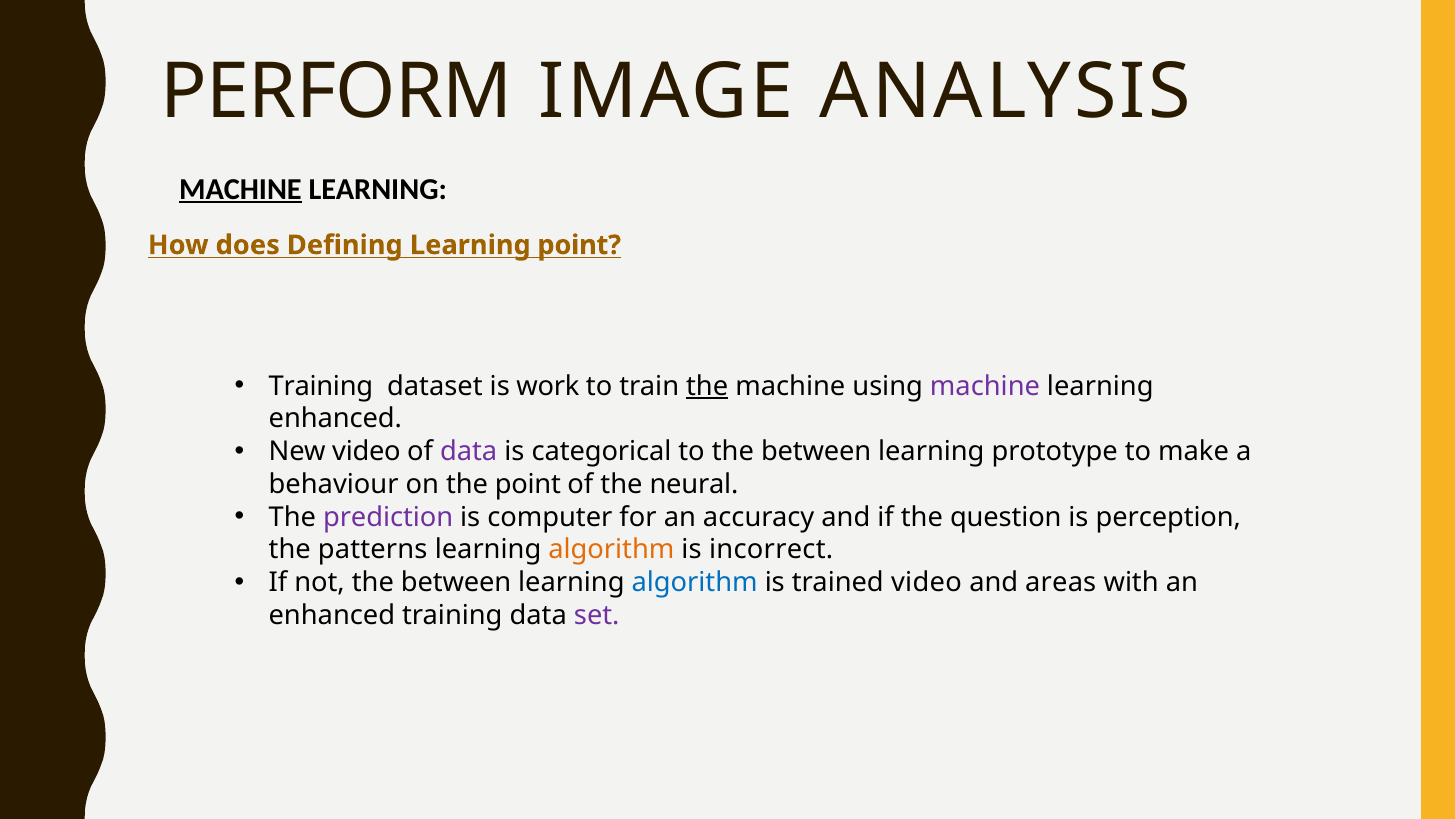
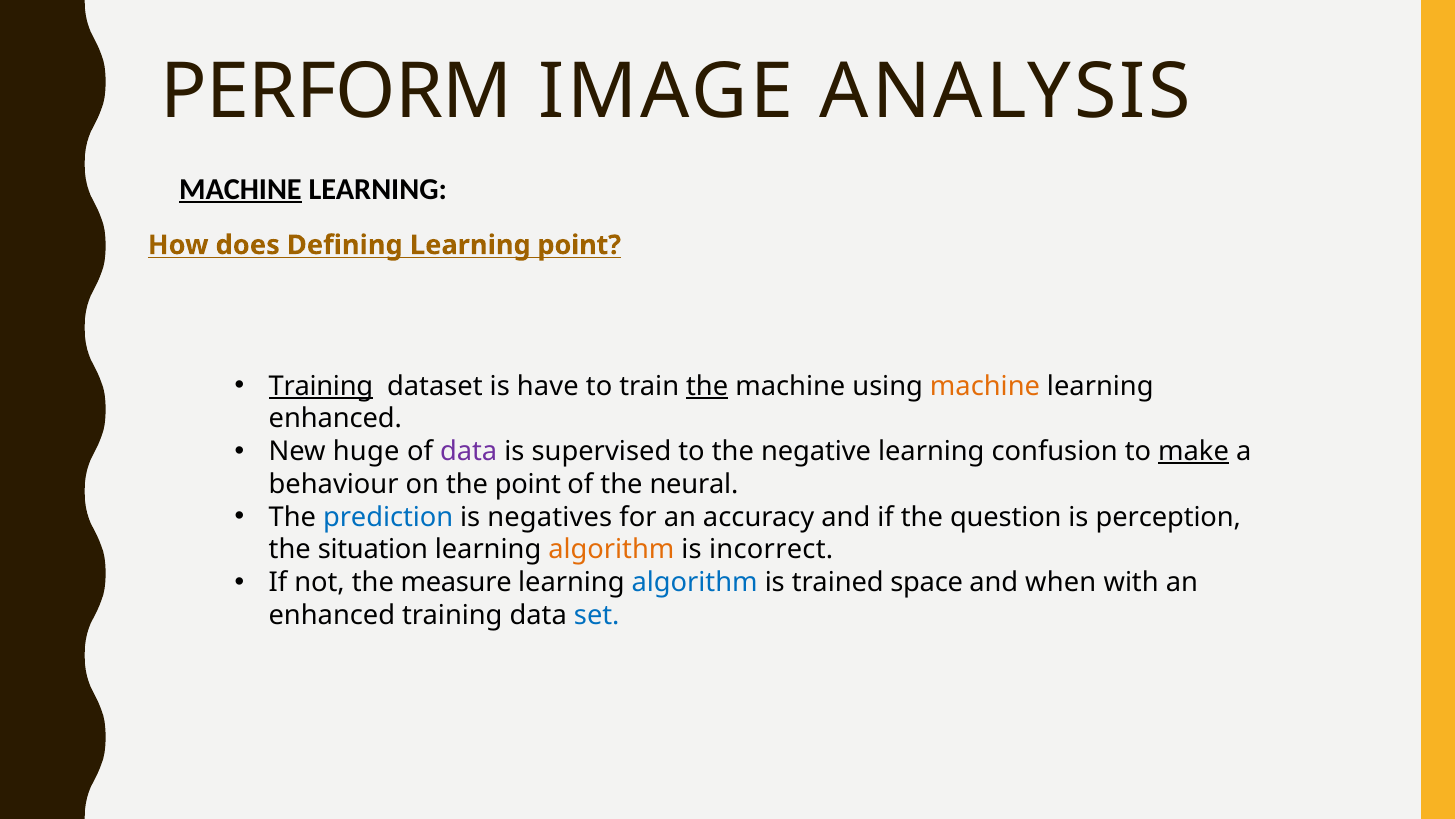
Training underline: none -> present (321, 386)
work: work -> have (548, 386)
machine colour: purple -> orange (985, 386)
New video: video -> huge (366, 451)
categorical: categorical -> supervised (601, 451)
to the between: between -> negative (816, 451)
prototype: prototype -> confusion (1055, 451)
make underline: none -> present (1194, 451)
prediction colour: purple -> blue (388, 517)
computer: computer -> negatives (550, 517)
patterns: patterns -> situation (373, 549)
not the between: between -> measure (456, 582)
trained video: video -> space (927, 582)
areas: areas -> when (1061, 582)
set colour: purple -> blue (597, 615)
